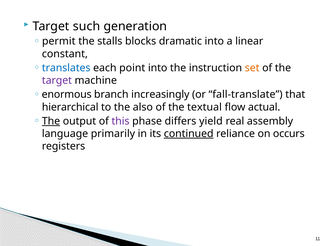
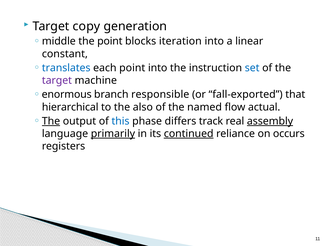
such: such -> copy (86, 26)
permit: permit -> middle (59, 41)
the stalls: stalls -> point (110, 41)
dramatic: dramatic -> iteration (180, 41)
set colour: orange -> blue (252, 68)
increasingly: increasingly -> responsible (160, 94)
fall-translate: fall-translate -> fall-exported (246, 94)
textual: textual -> named (205, 107)
this colour: purple -> blue (121, 121)
yield: yield -> track (211, 121)
assembly underline: none -> present (270, 121)
primarily underline: none -> present (113, 134)
